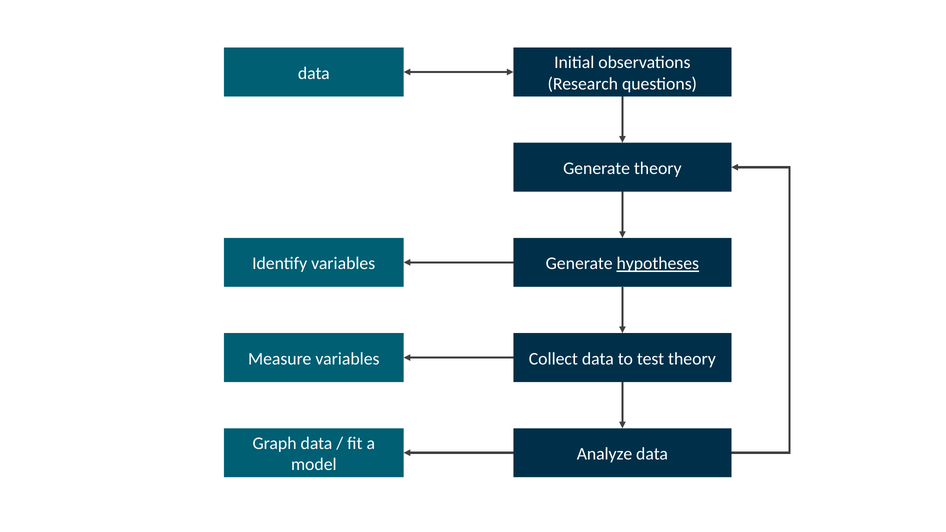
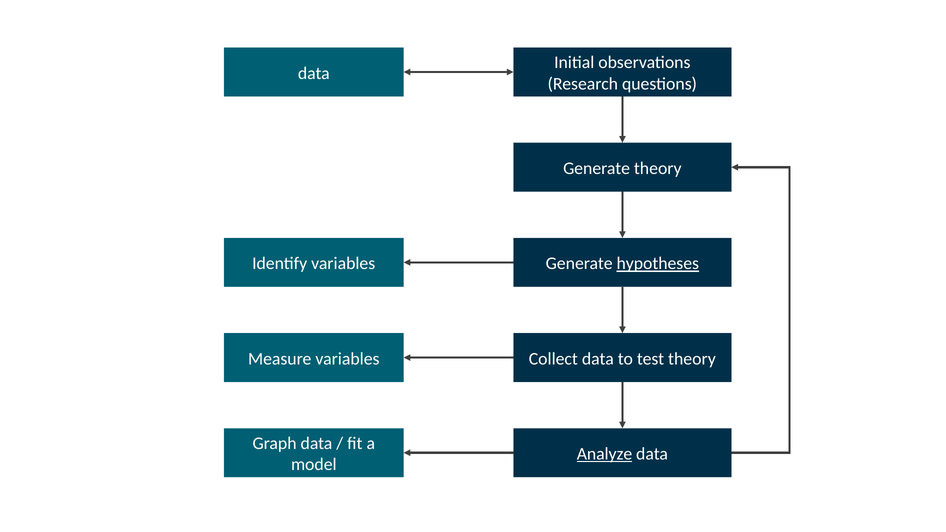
Analyze underline: none -> present (605, 454)
